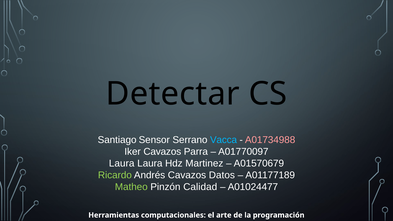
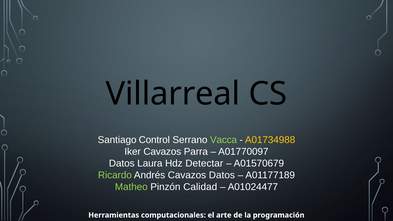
Detectar: Detectar -> Villarreal (173, 94)
Sensor: Sensor -> Control (154, 140)
Vacca colour: light blue -> light green (224, 140)
A01734988 colour: pink -> yellow (270, 140)
Laura: Laura -> Datos (122, 163)
Martinez: Martinez -> Detectar (204, 163)
